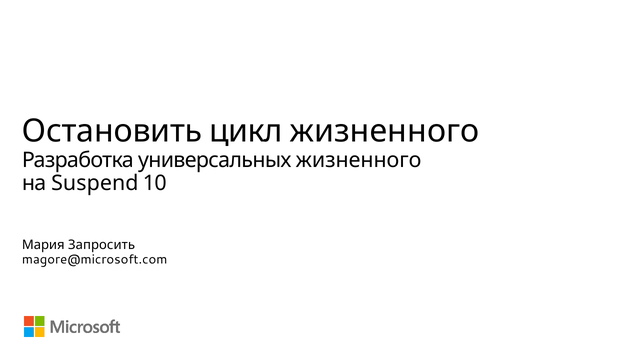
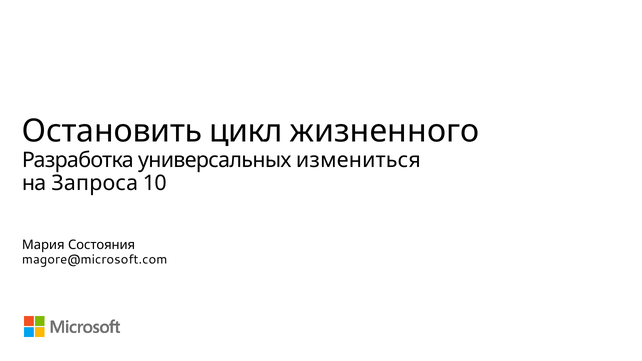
универсальных жизненного: жизненного -> измениться (358, 160)
Suspend: Suspend -> Запроса (95, 183)
Запросить: Запросить -> Состояния (102, 245)
